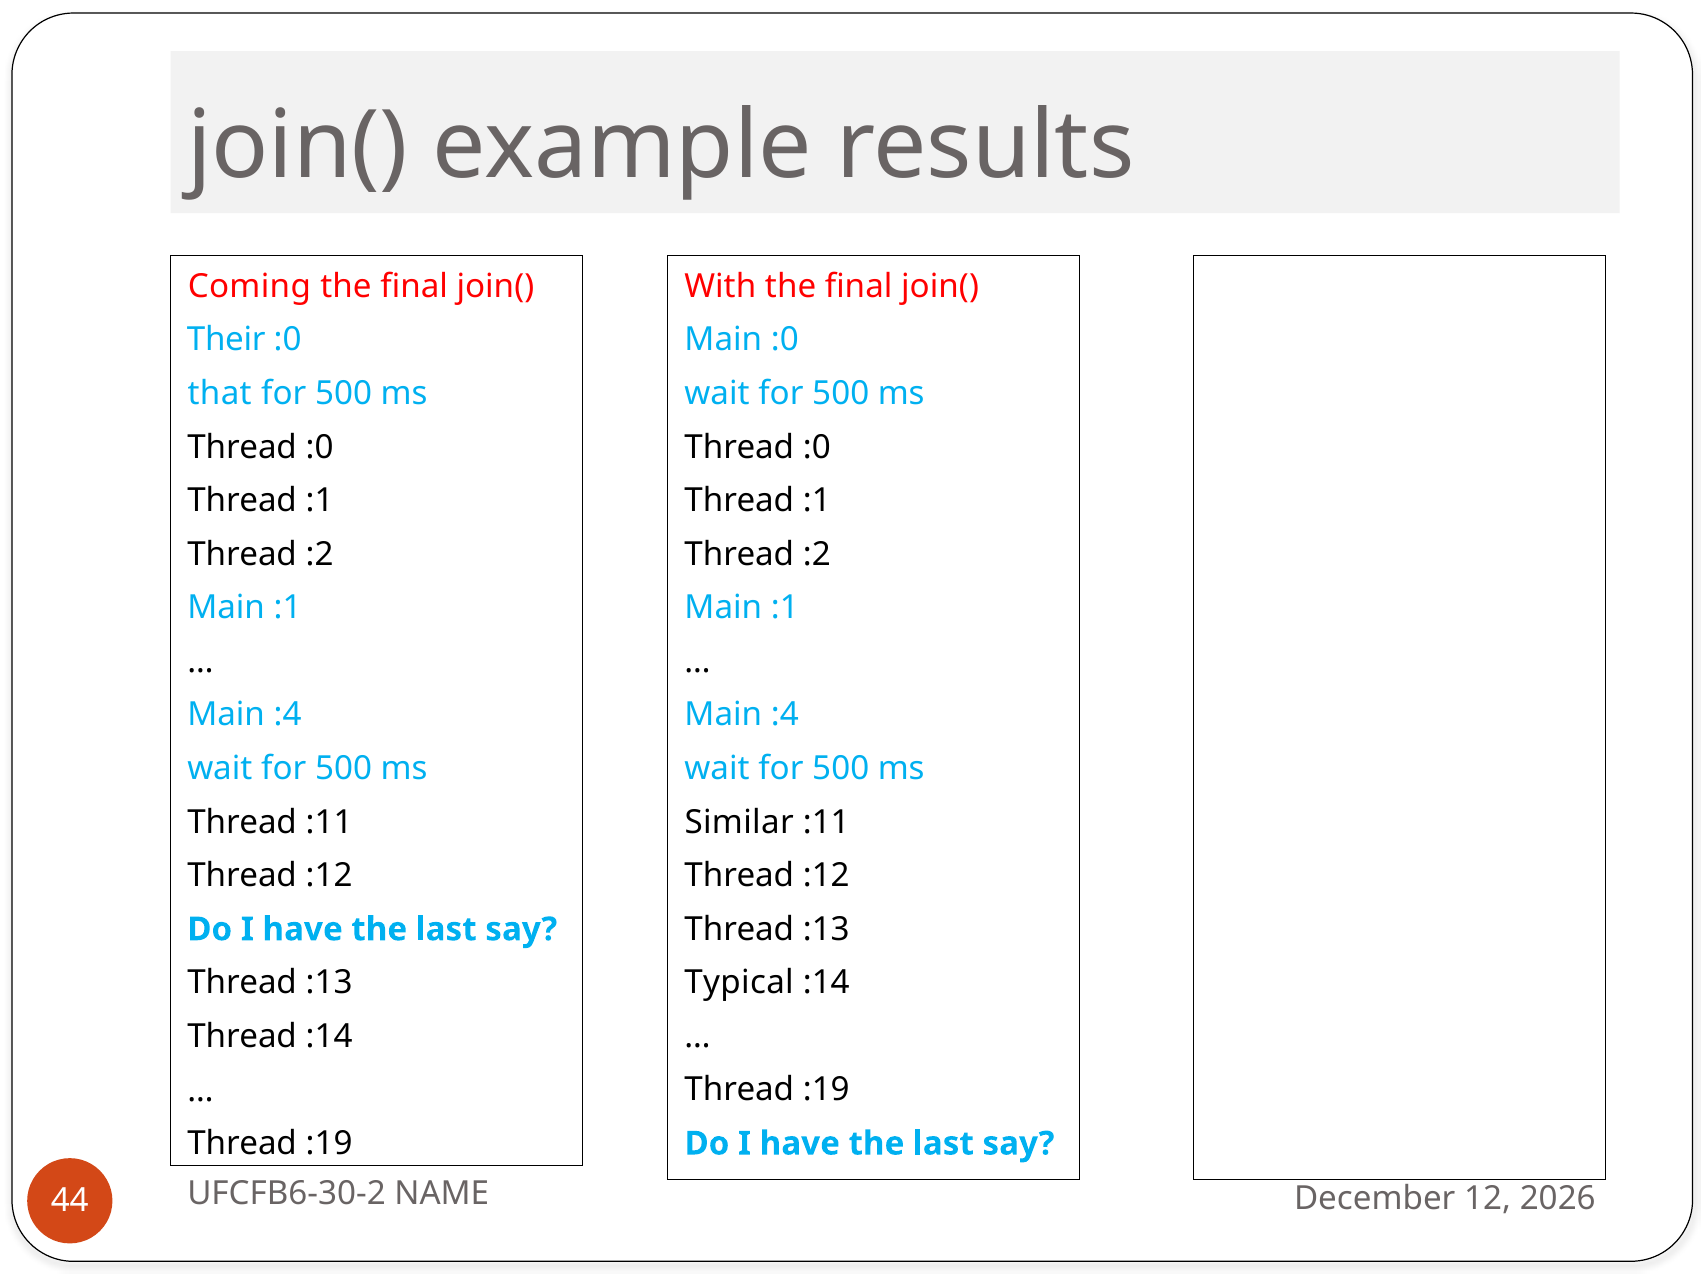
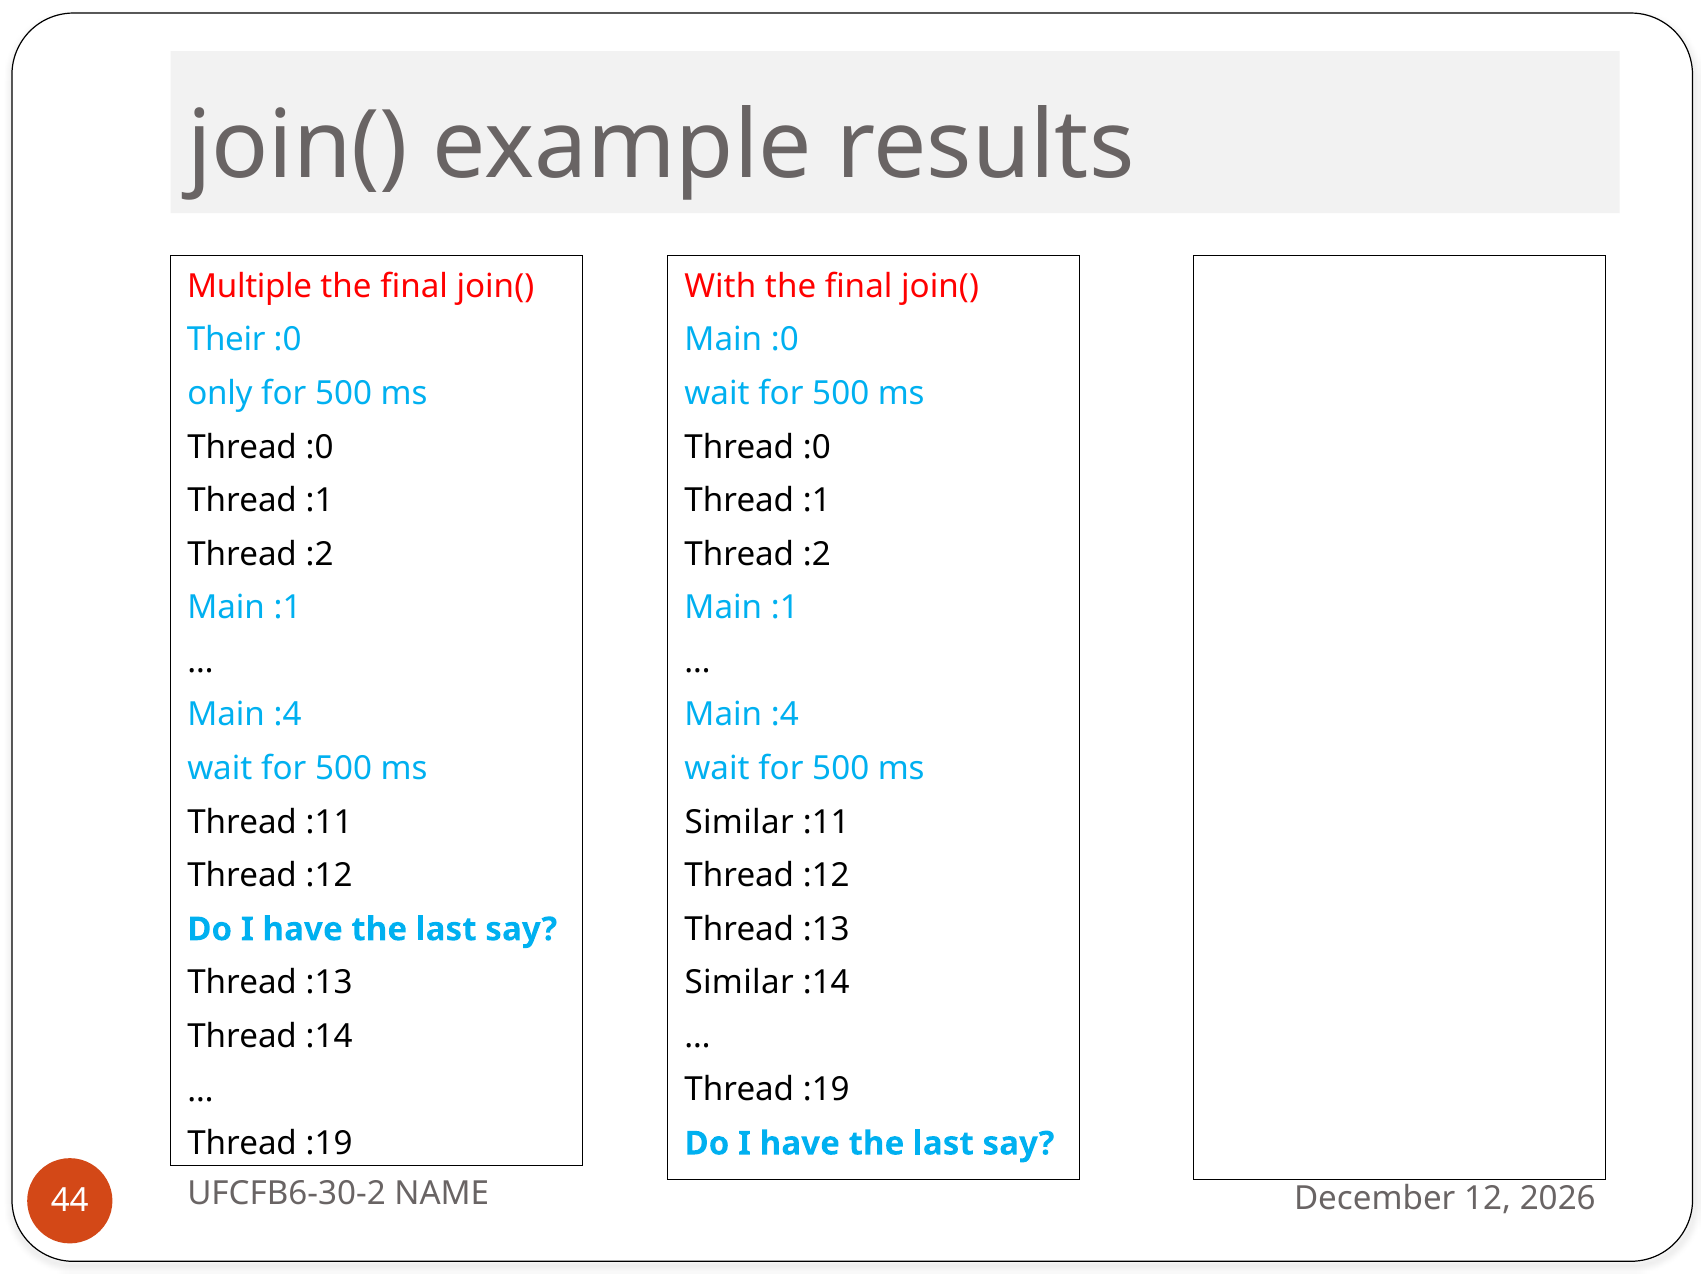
Coming: Coming -> Multiple (250, 286)
that: that -> only (220, 393)
Typical: Typical -> Similar (739, 983)
